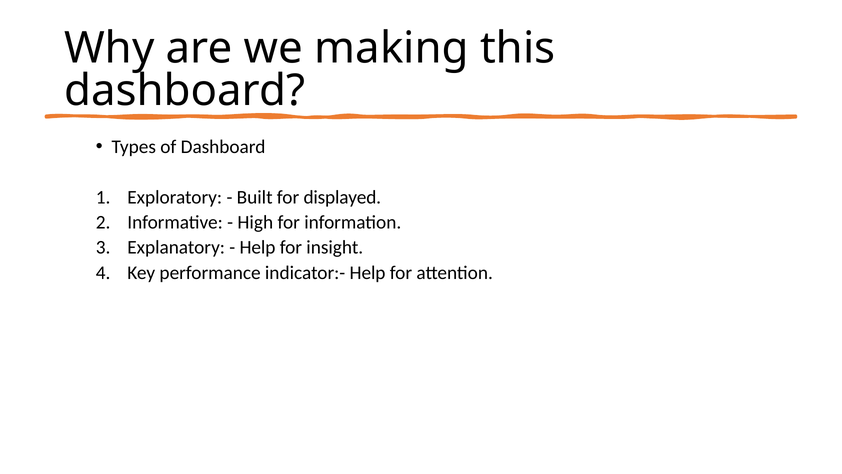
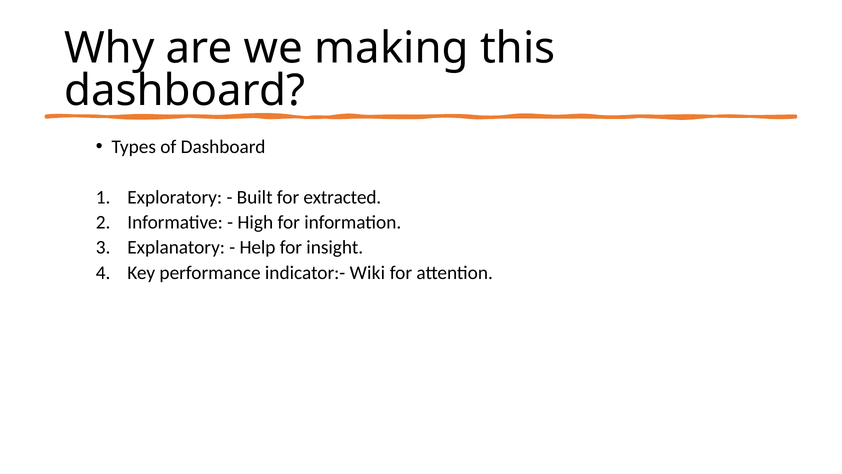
displayed: displayed -> extracted (342, 197)
indicator:- Help: Help -> Wiki (367, 273)
